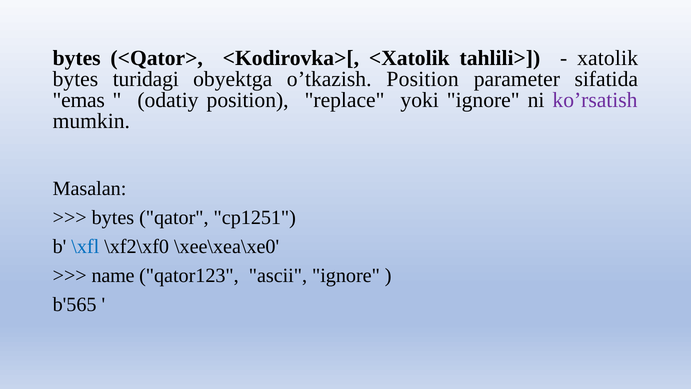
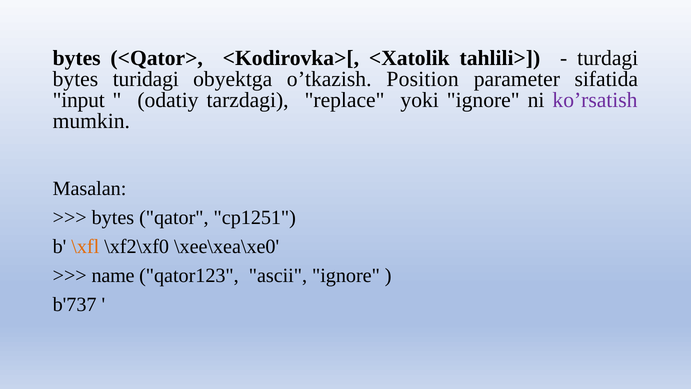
xatolik: xatolik -> turdagi (608, 58)
emas: emas -> input (79, 100)
odatiy position: position -> tarzdagi (248, 100)
\xfl colour: blue -> orange (85, 246)
b'565: b'565 -> b'737 (75, 304)
